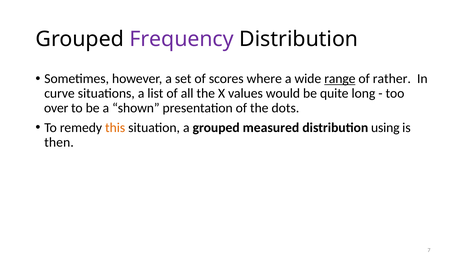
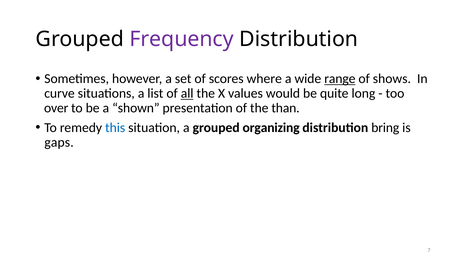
rather: rather -> shows (392, 79)
all underline: none -> present (187, 93)
dots: dots -> than (286, 108)
this colour: orange -> blue (115, 128)
measured: measured -> organizing (271, 128)
using: using -> bring (385, 128)
then: then -> gaps (59, 142)
